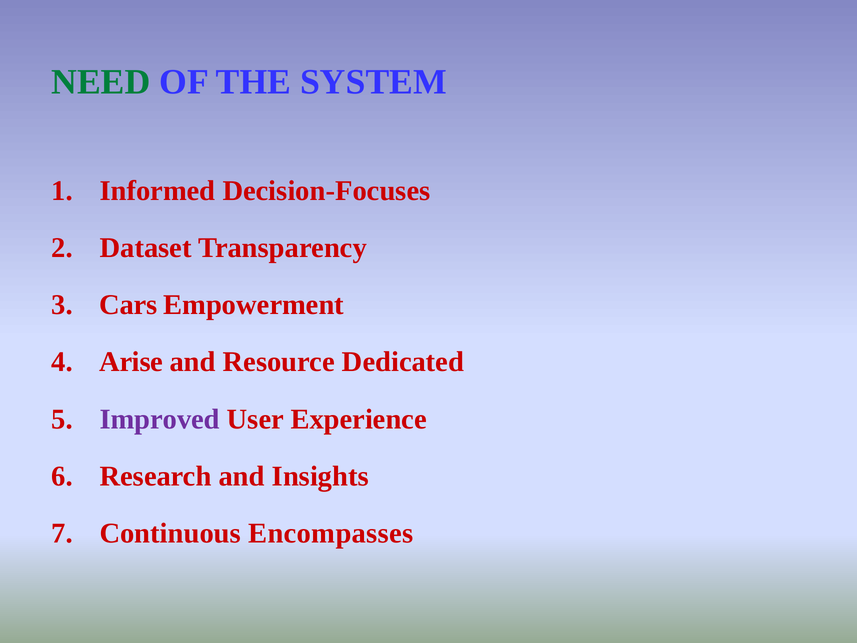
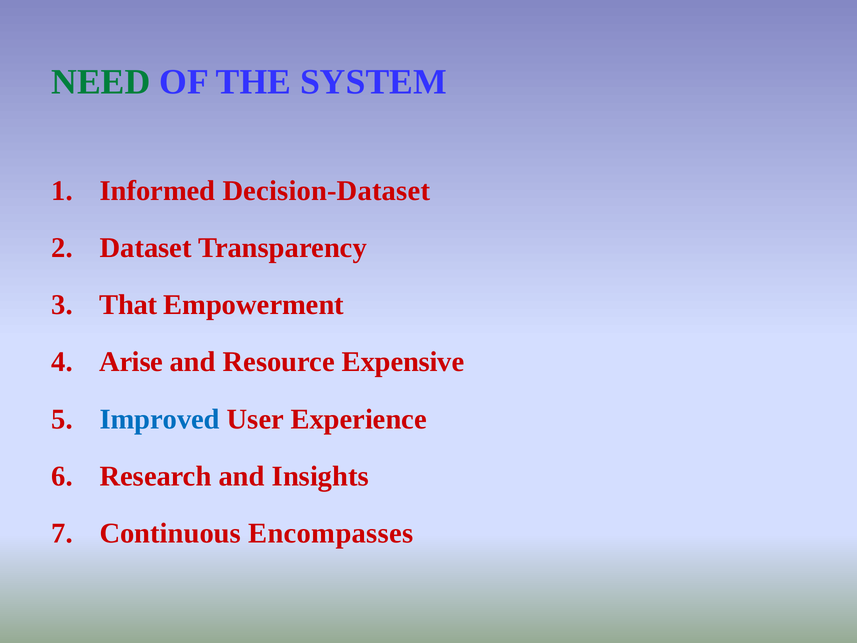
Decision-Focuses: Decision-Focuses -> Decision-Dataset (326, 191)
Cars: Cars -> That (128, 305)
Dedicated: Dedicated -> Expensive (403, 362)
Improved colour: purple -> blue (160, 419)
